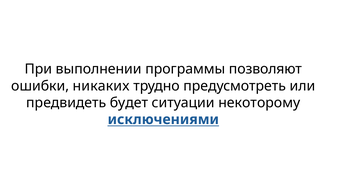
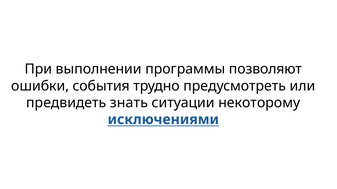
никаких: никаких -> события (101, 86)
будет: будет -> знать (129, 103)
